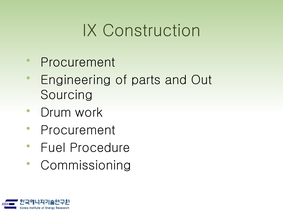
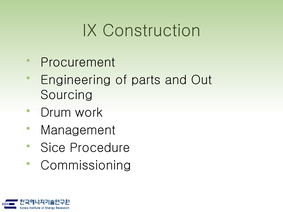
Procurement: Procurement -> Management (78, 130)
Fuel: Fuel -> Sice (53, 148)
